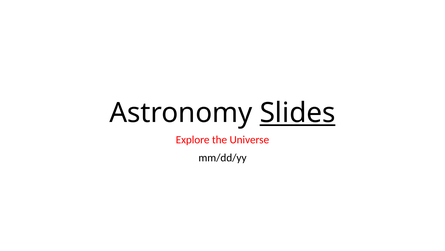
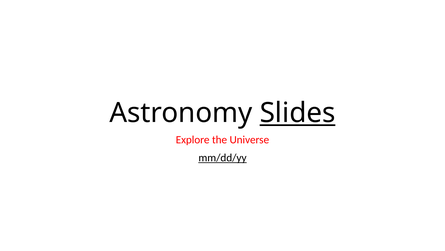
mm/dd/yy underline: none -> present (222, 157)
